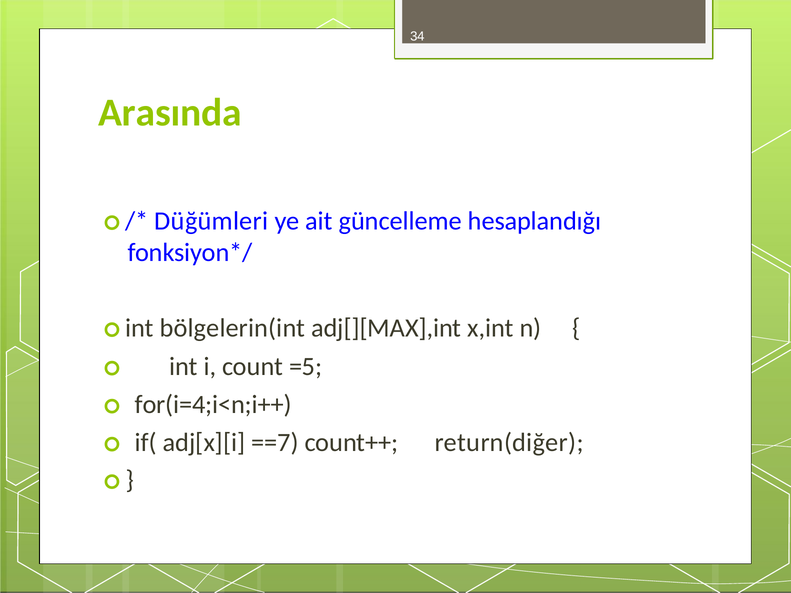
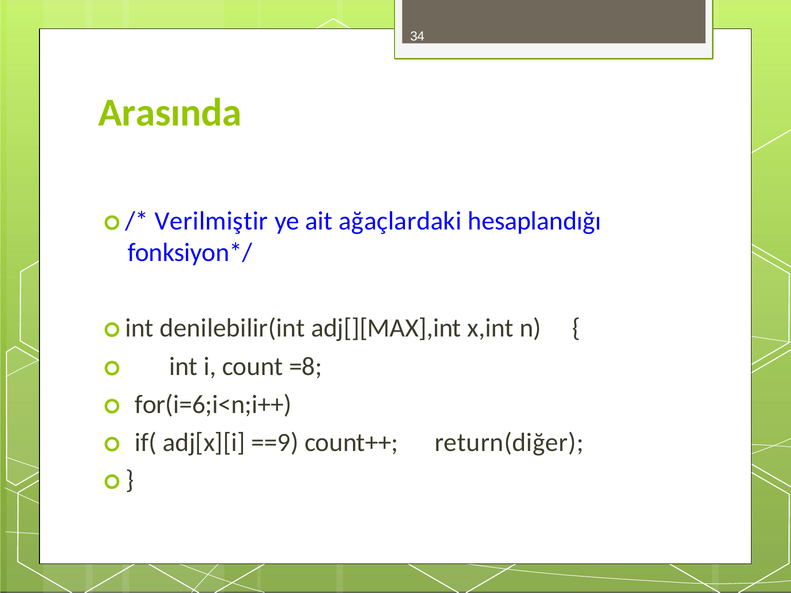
Düğümleri: Düğümleri -> Verilmiştir (211, 221)
güncelleme: güncelleme -> ağaçlardaki (400, 221)
bölgelerin(int: bölgelerin(int -> denilebilir(int (232, 328)
=5: =5 -> =8 (306, 367)
for(i=4;i<n;i++: for(i=4;i<n;i++ -> for(i=6;i<n;i++ (213, 405)
==7: ==7 -> ==9 (275, 443)
